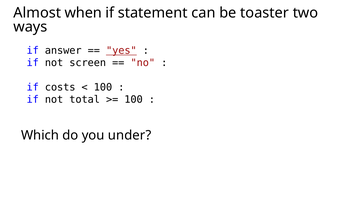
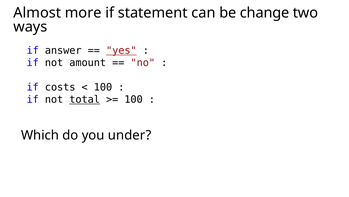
when: when -> more (83, 13)
toaster: toaster -> change (265, 13)
screen: screen -> amount (88, 63)
total underline: none -> present (85, 99)
